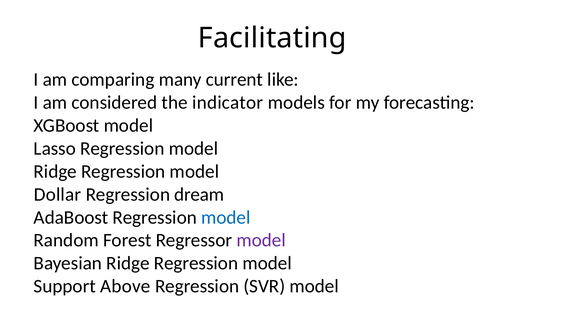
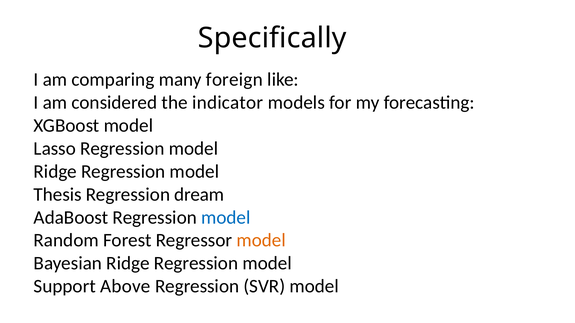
Facilitating: Facilitating -> Specifically (272, 38)
current: current -> foreign (234, 80)
Dollar: Dollar -> Thesis (58, 195)
model colour: purple -> orange (261, 241)
